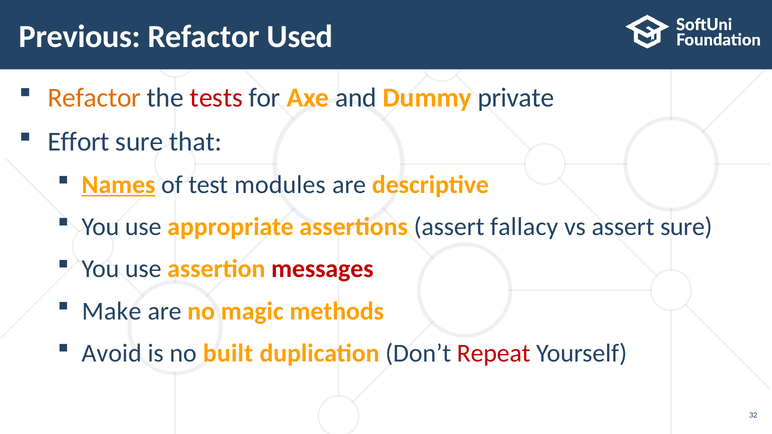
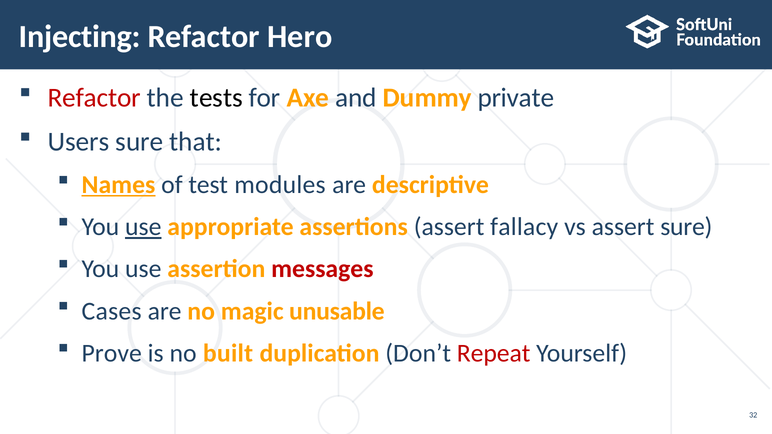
Previous: Previous -> Injecting (80, 37)
Used: Used -> Hero (300, 37)
Refactor colour: orange -> red (94, 98)
tests colour: red -> black (216, 98)
Effort: Effort -> Users (79, 142)
use underline: none -> present (143, 227)
Make: Make -> Cases (112, 311)
methods: methods -> unusable (337, 311)
Avoid: Avoid -> Prove (112, 353)
